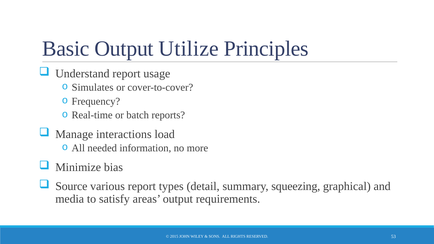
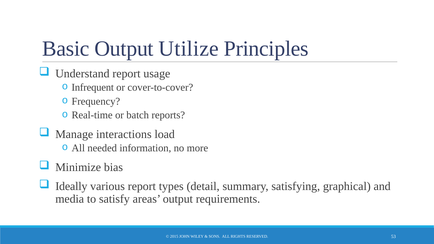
Simulates: Simulates -> Infrequent (93, 87)
Source: Source -> Ideally (71, 186)
squeezing: squeezing -> satisfying (296, 186)
